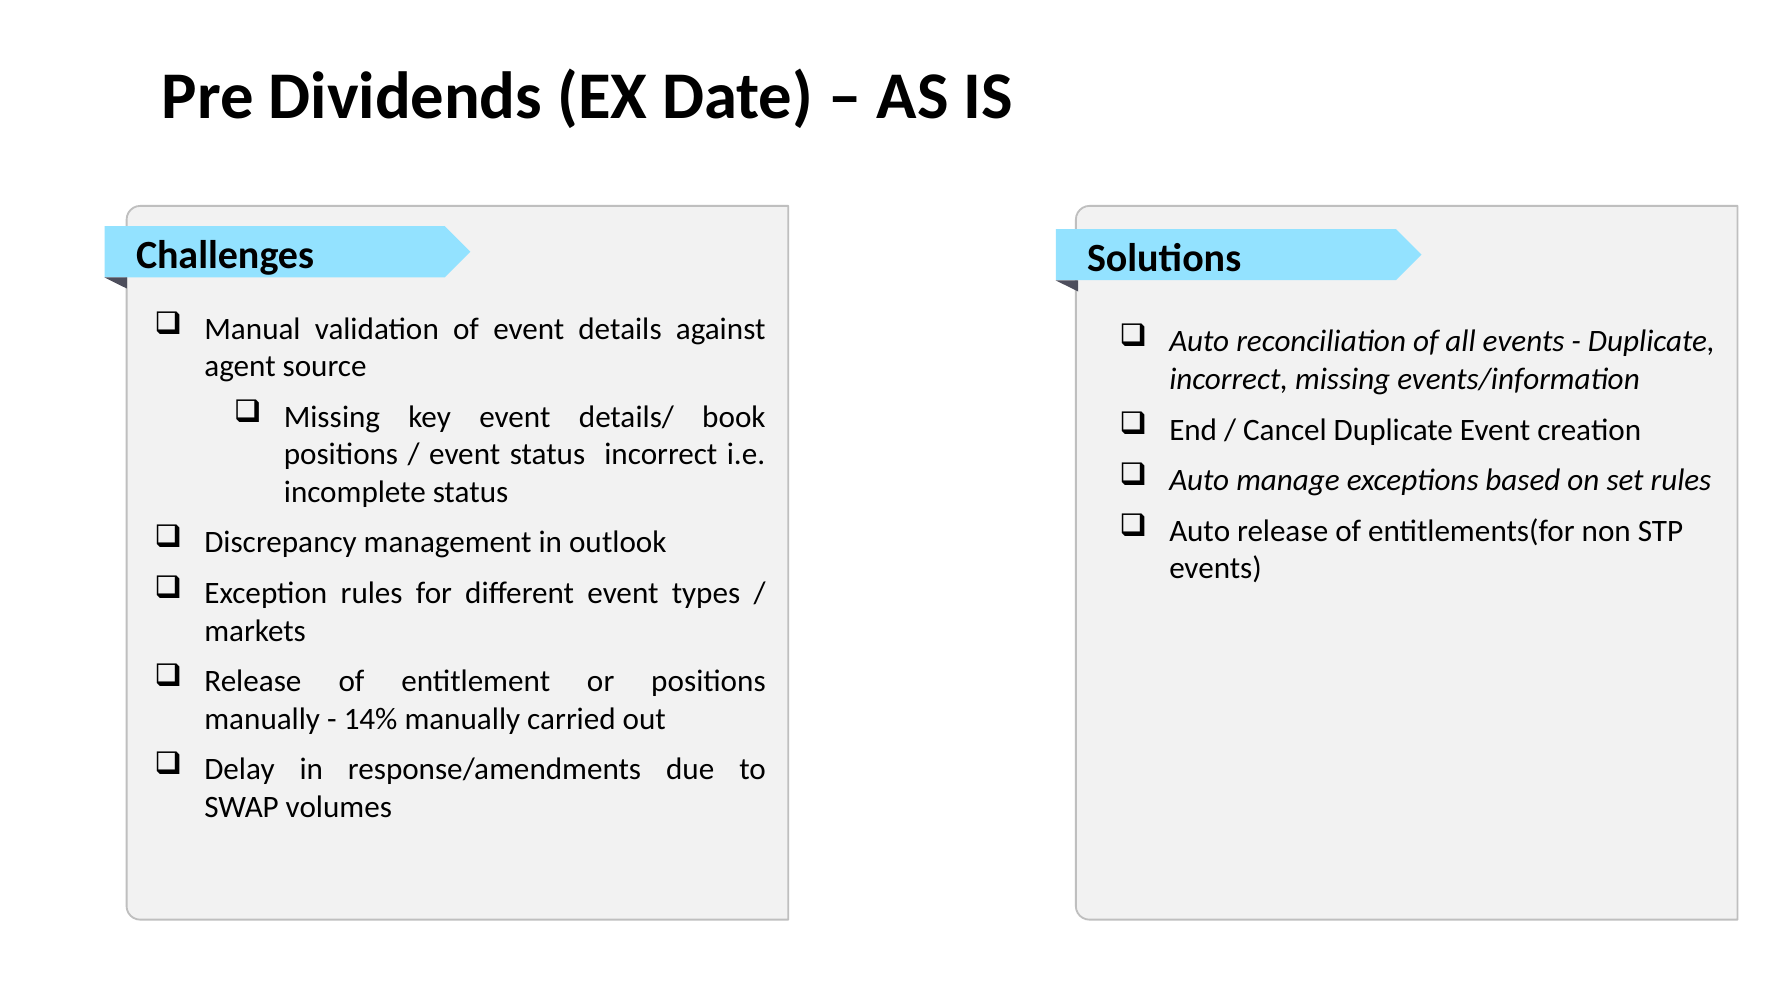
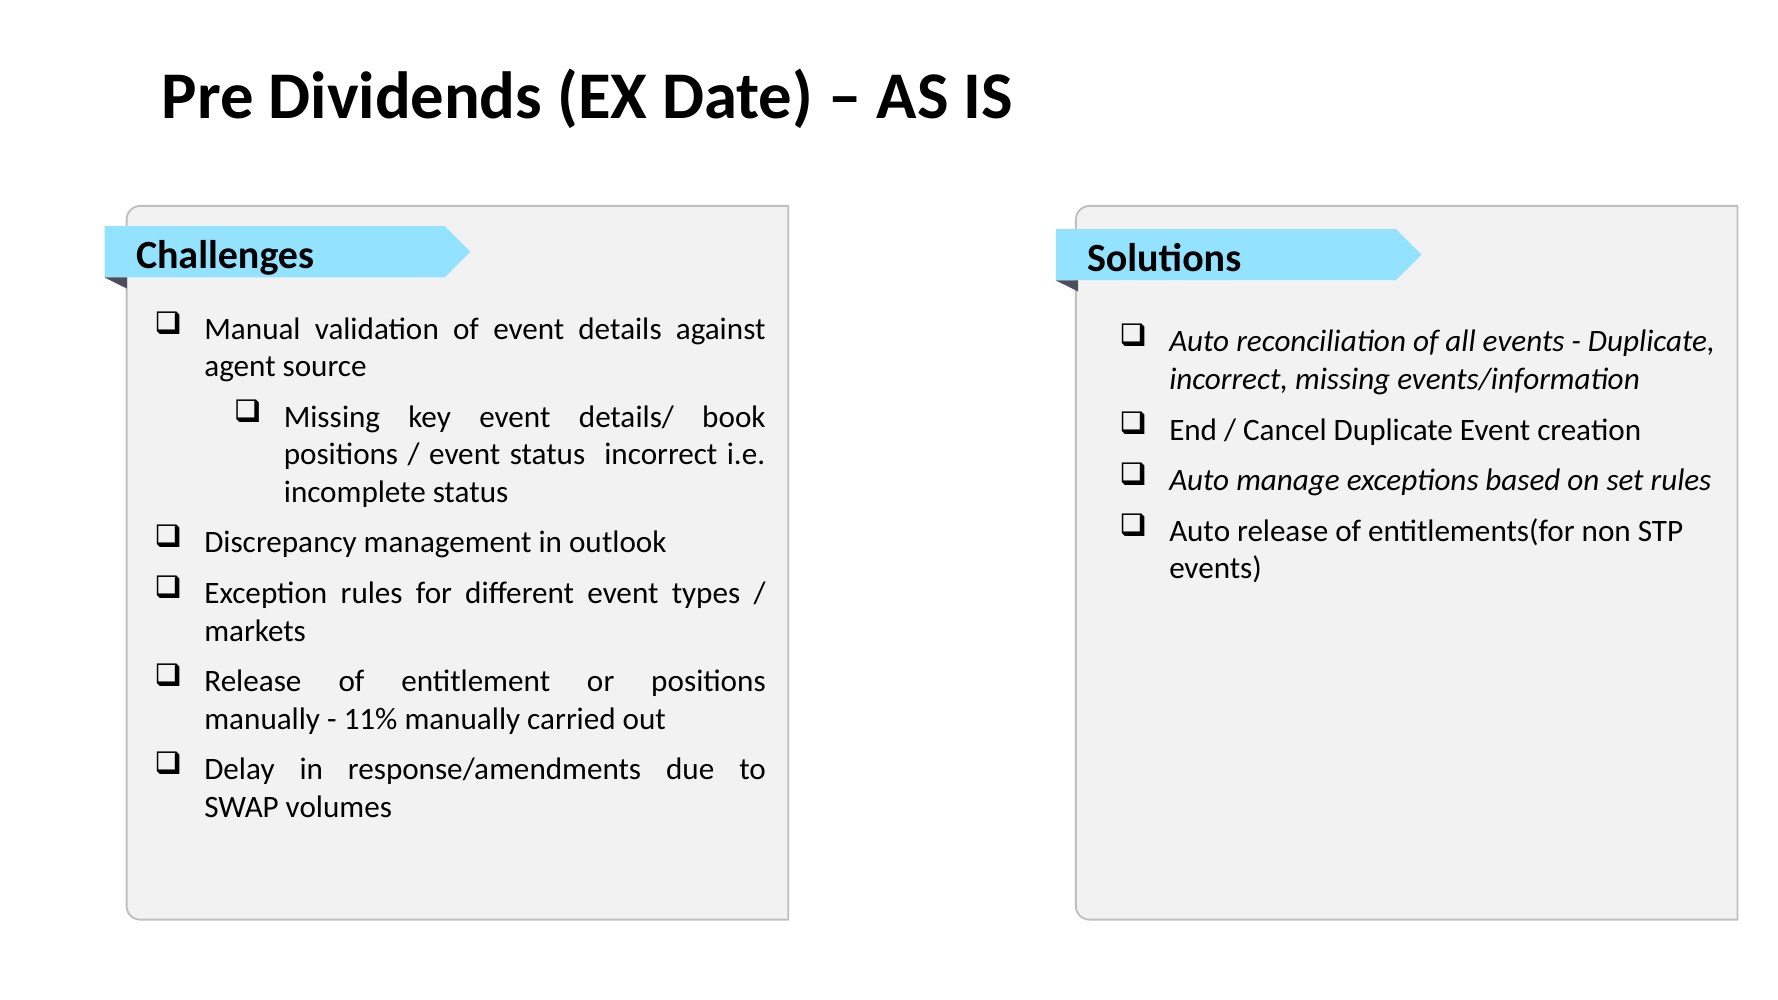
14%: 14% -> 11% (371, 719)
